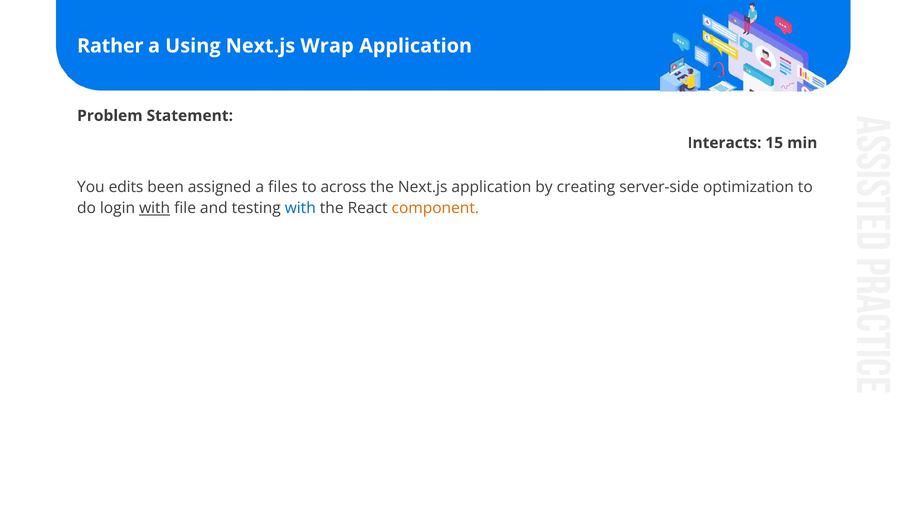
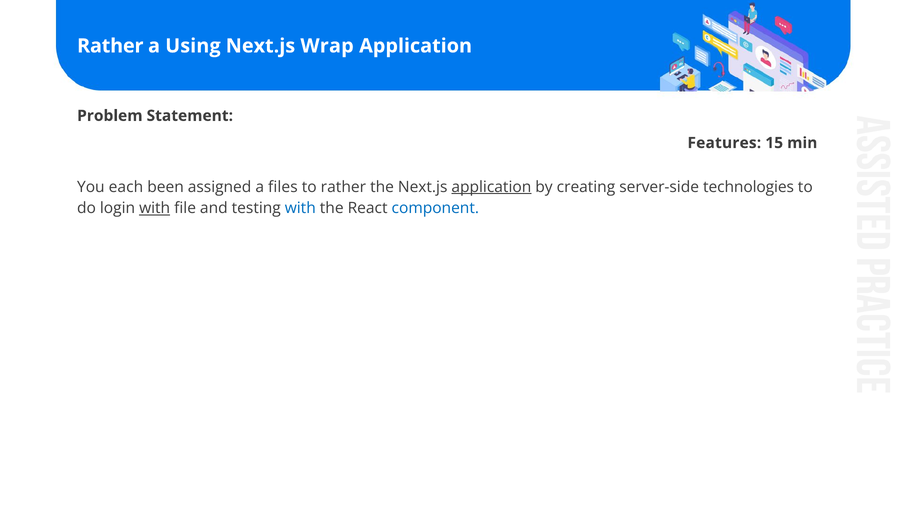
Interacts: Interacts -> Features (724, 143)
edits: edits -> each (126, 187)
to across: across -> rather (343, 187)
application underline: none -> present (491, 187)
optimization: optimization -> technologies (749, 187)
component colour: orange -> blue (435, 208)
